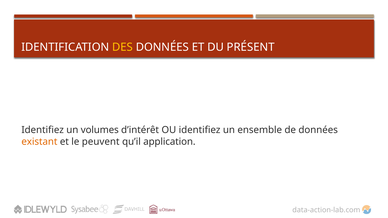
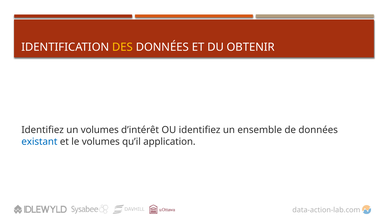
PRÉSENT: PRÉSENT -> OBTENIR (251, 47)
existant colour: orange -> blue (39, 142)
le peuvent: peuvent -> volumes (101, 142)
